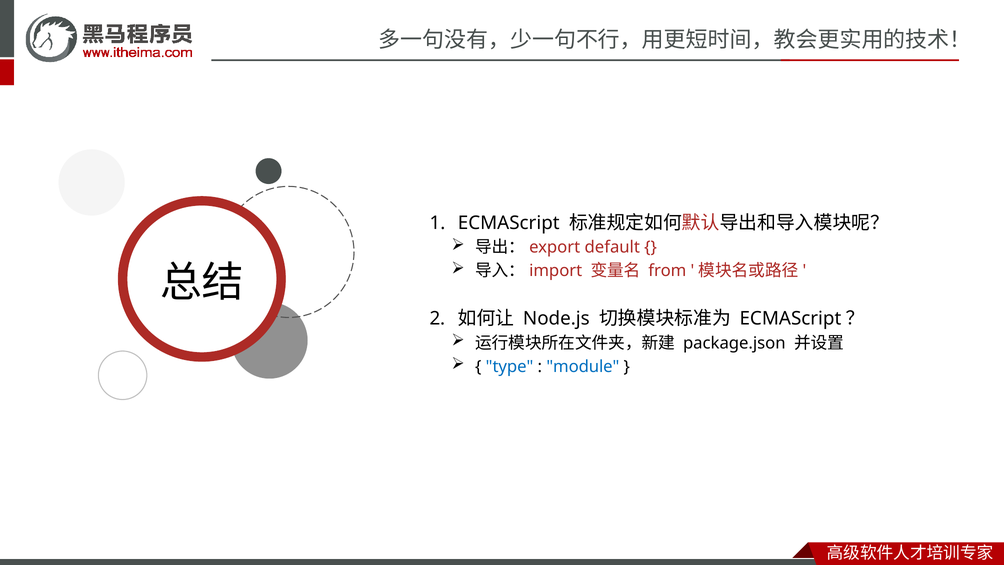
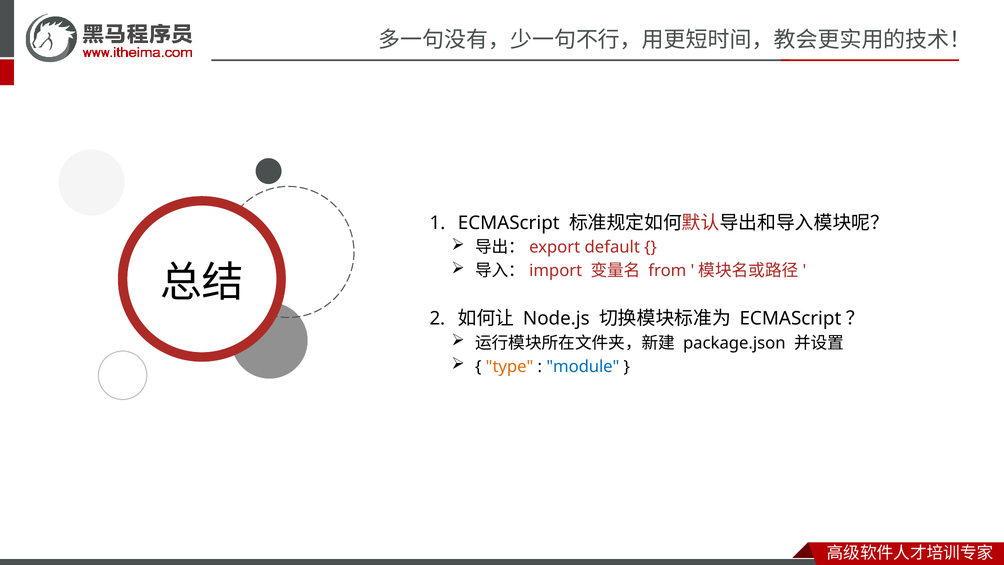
type colour: blue -> orange (510, 366)
